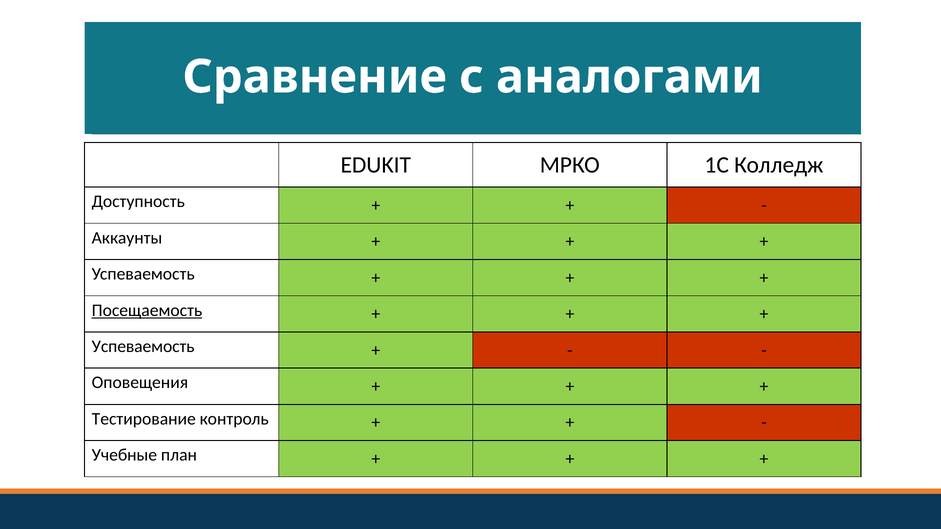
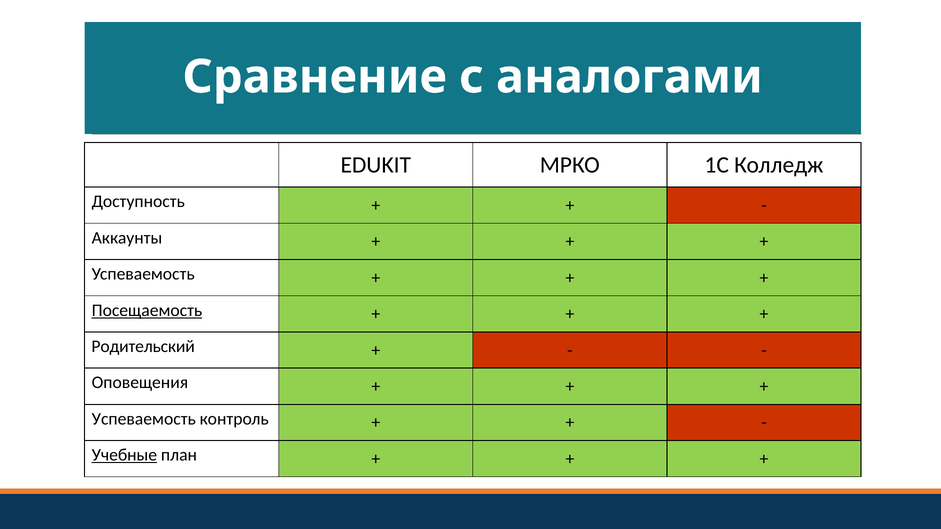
Успеваемость: Успеваемость -> Родительский (143, 347)
Тестирование: Тестирование -> Успеваемость (144, 419)
Учебные underline: none -> present (124, 455)
